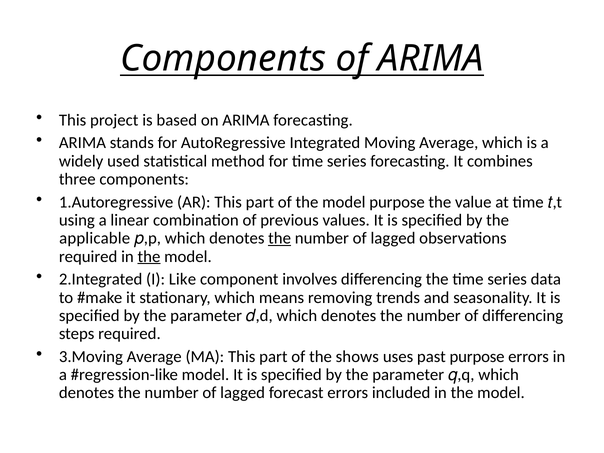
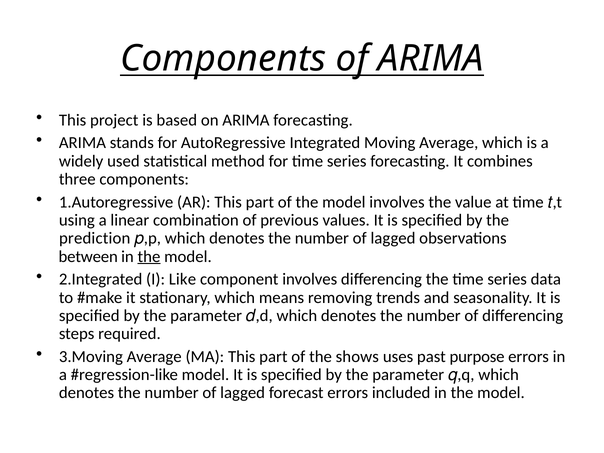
model purpose: purpose -> involves (397, 202)
applicable: applicable -> prediction (95, 238)
the underline: present -> none (280, 238)
required: required -> between (88, 256)
